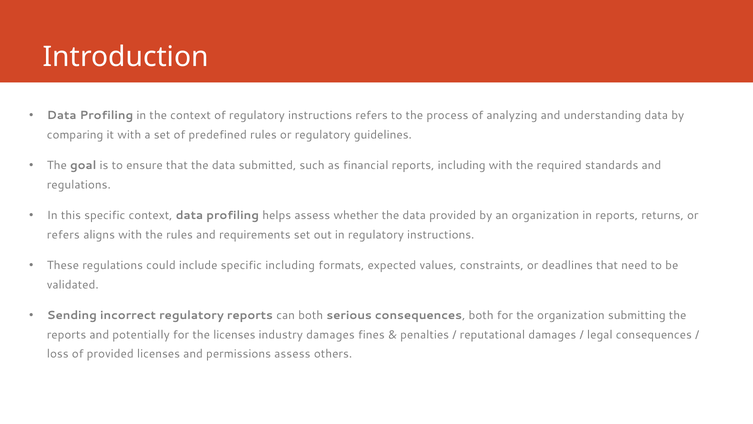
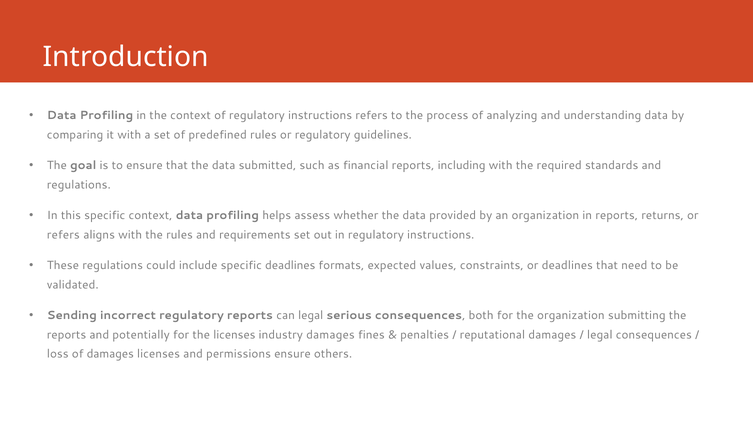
specific including: including -> deadlines (290, 265)
can both: both -> legal (311, 315)
of provided: provided -> damages (110, 353)
permissions assess: assess -> ensure (292, 353)
